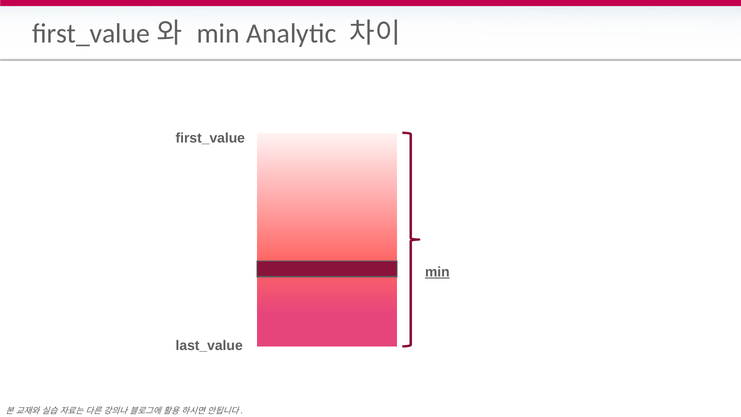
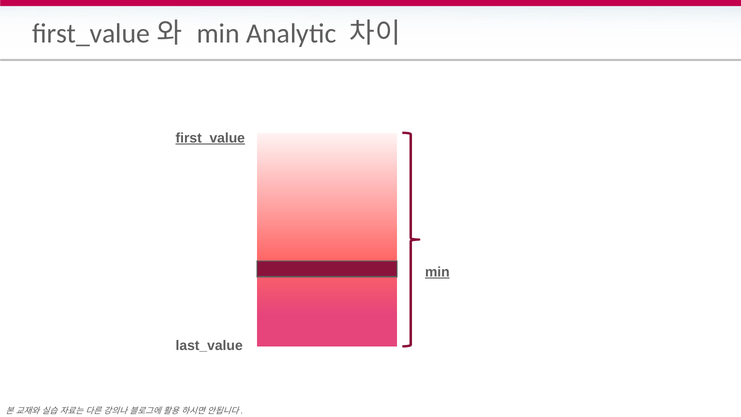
first_value underline: none -> present (210, 138)
